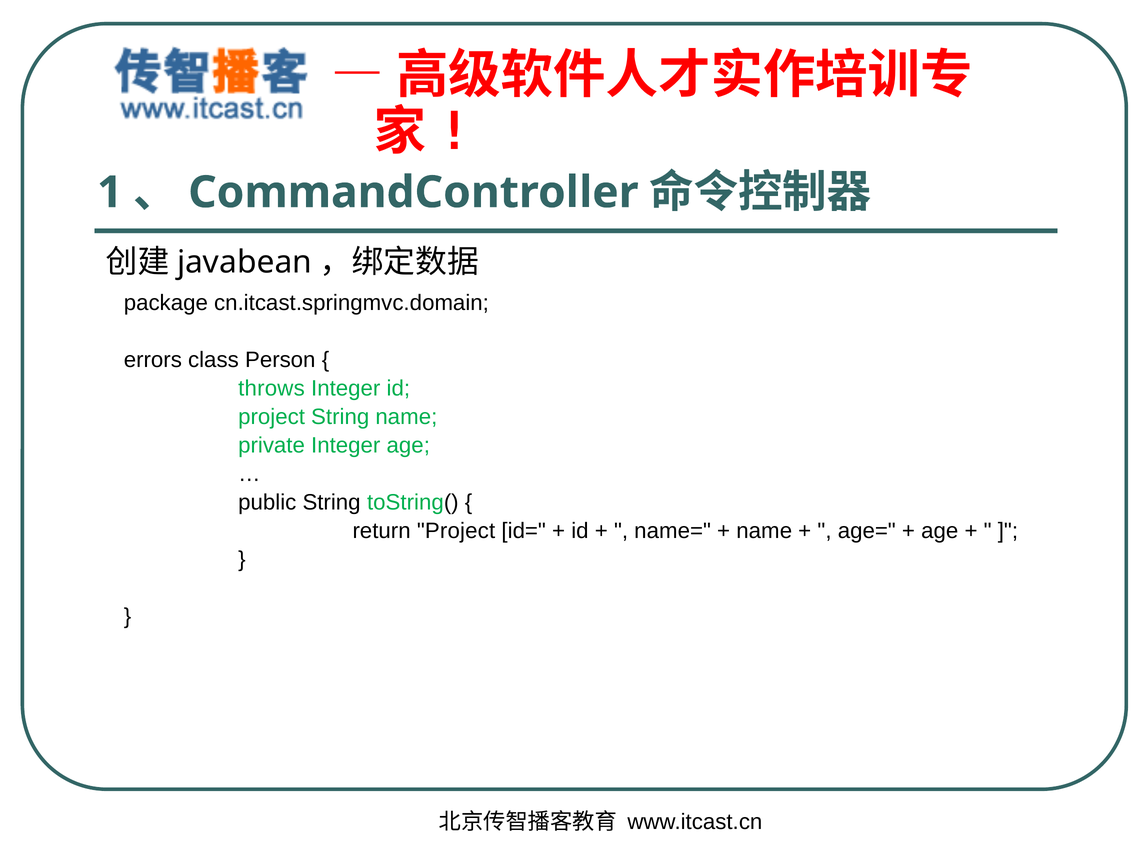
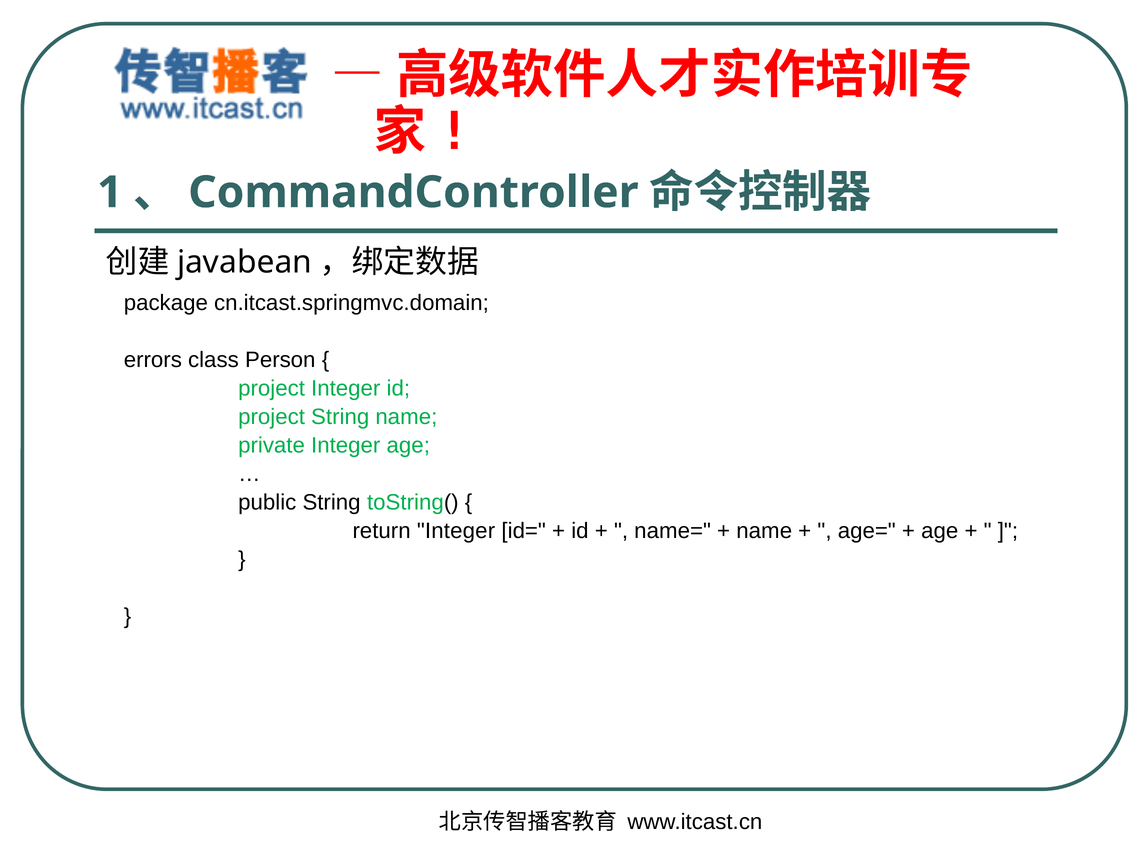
throws: throws -> project (272, 389)
return Project: Project -> Integer (456, 531)
